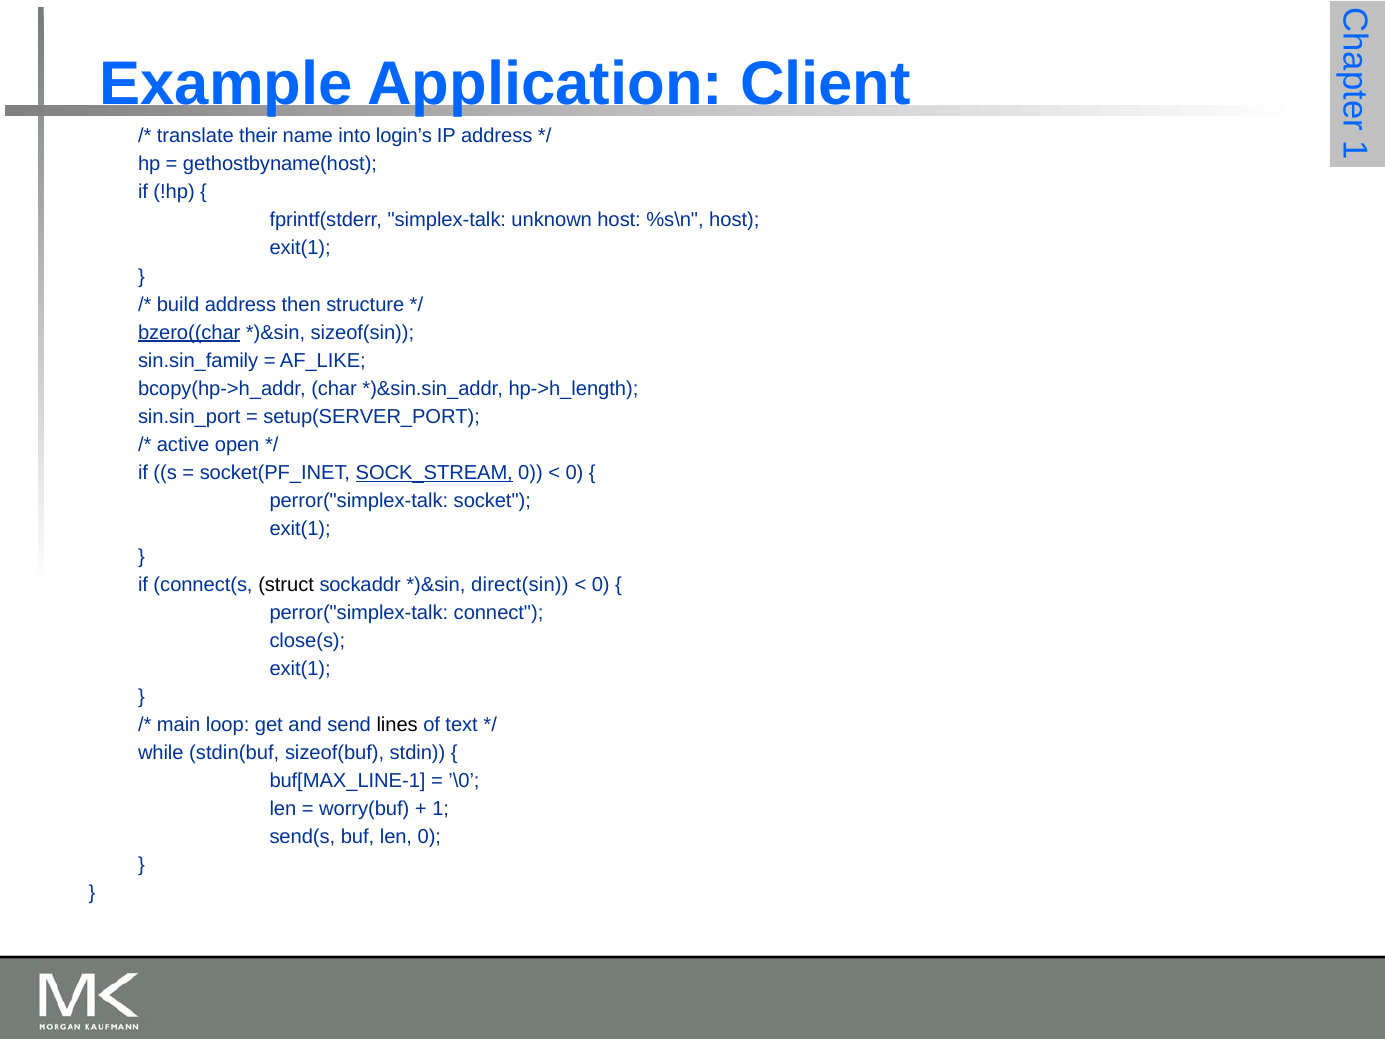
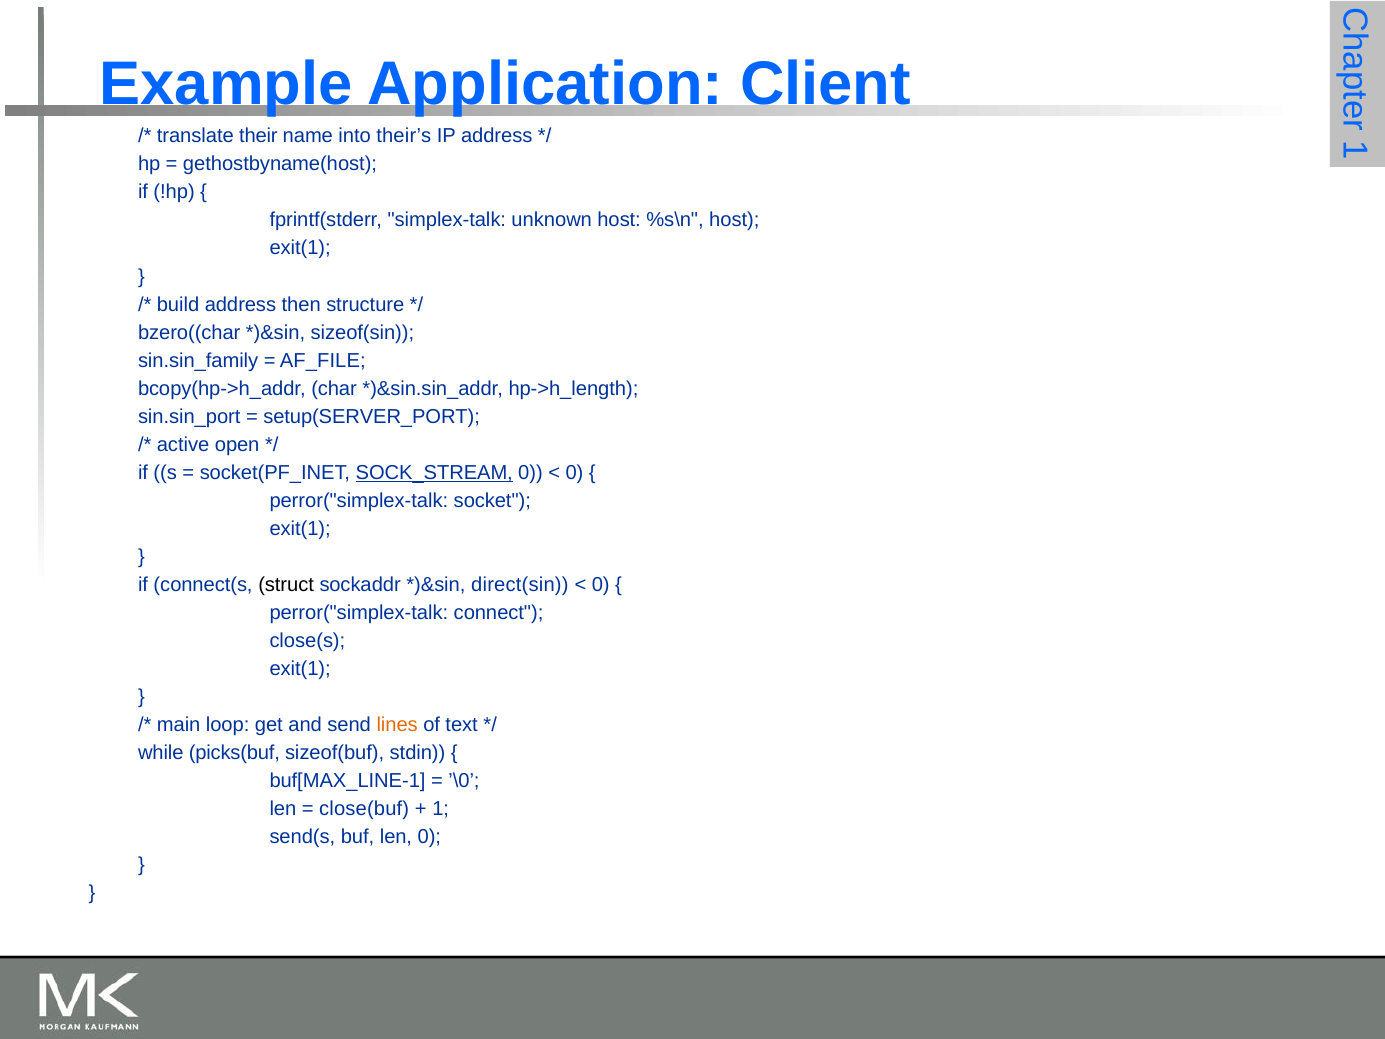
login’s: login’s -> their’s (404, 136)
bzero((char underline: present -> none (189, 332)
AF_LIKE: AF_LIKE -> AF_FILE (323, 360)
lines colour: black -> orange (397, 725)
stdin(buf: stdin(buf -> picks(buf (234, 753)
worry(buf: worry(buf -> close(buf (364, 809)
